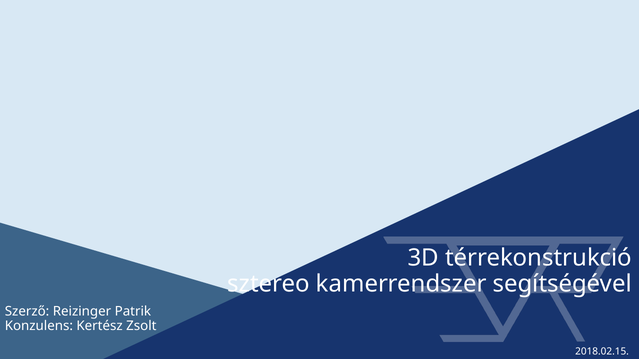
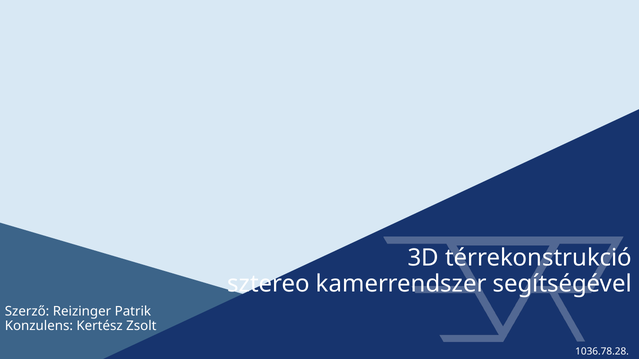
2018.02.15: 2018.02.15 -> 1036.78.28 (602, 352)
